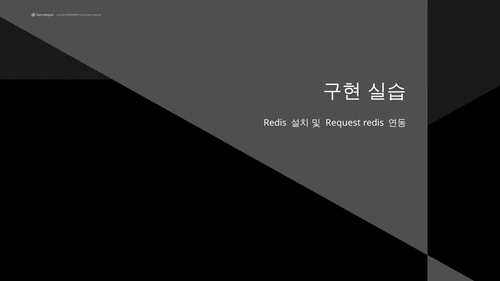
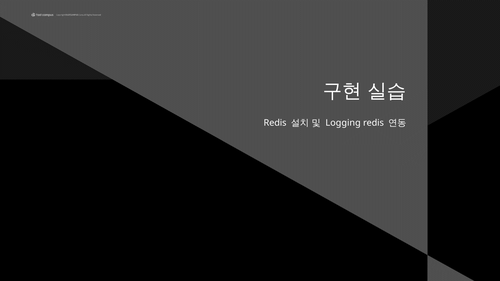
Request: Request -> Logging (343, 123)
